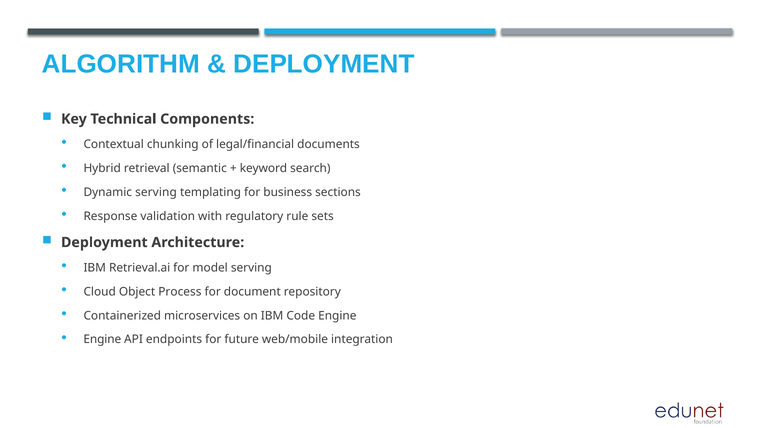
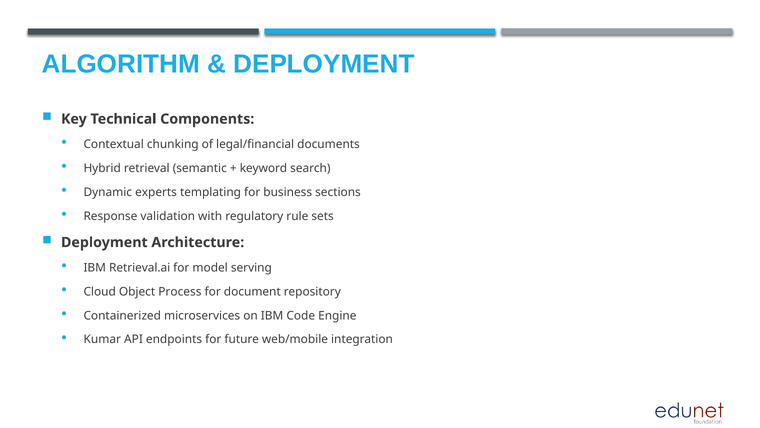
Dynamic serving: serving -> experts (156, 192)
Engine: Engine -> Kumar (102, 339)
